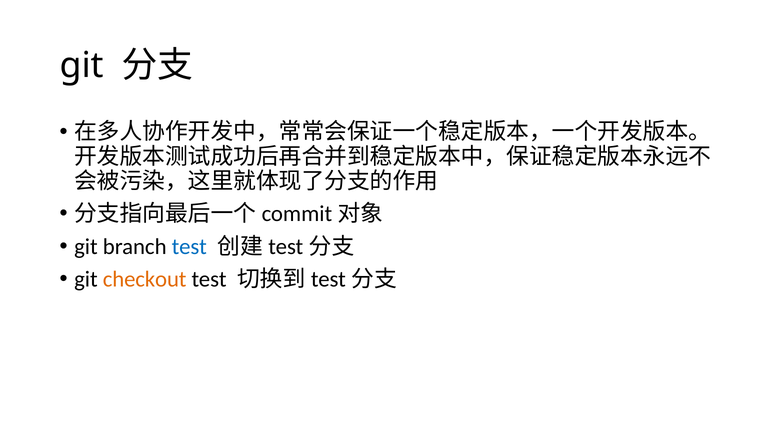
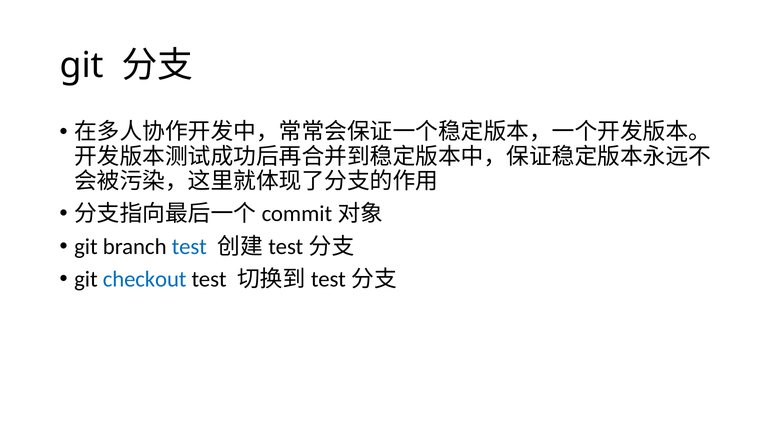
checkout colour: orange -> blue (145, 279)
